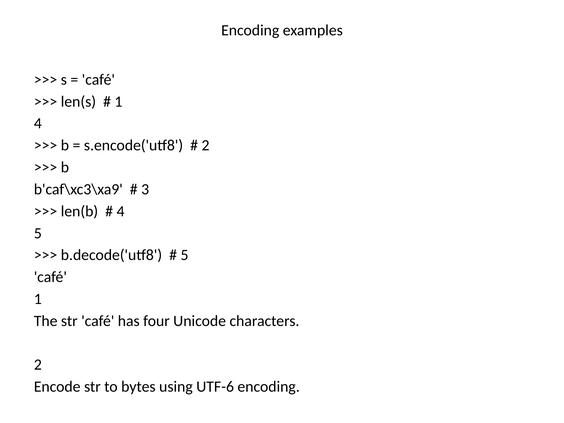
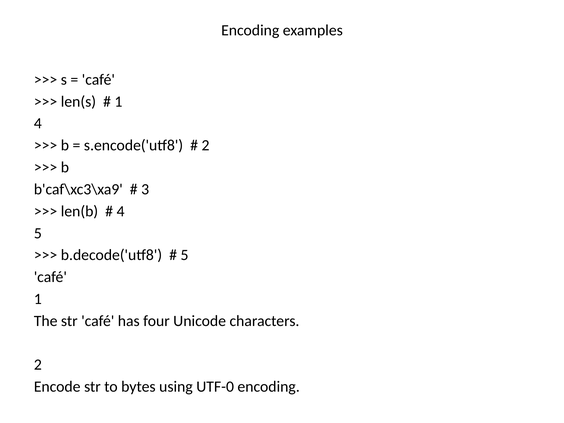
UTF-6: UTF-6 -> UTF-0 (215, 387)
